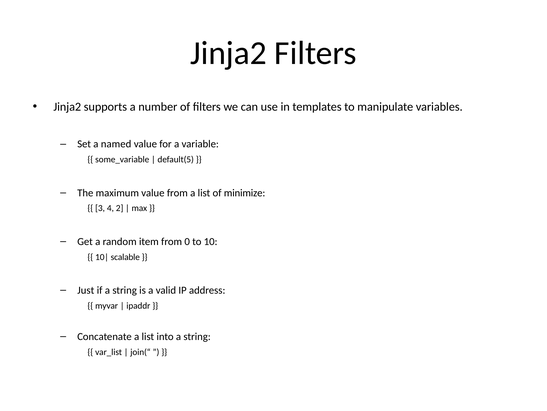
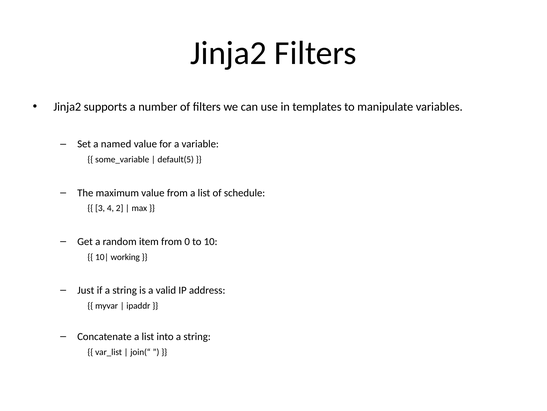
minimize: minimize -> schedule (245, 193)
scalable: scalable -> working (125, 257)
